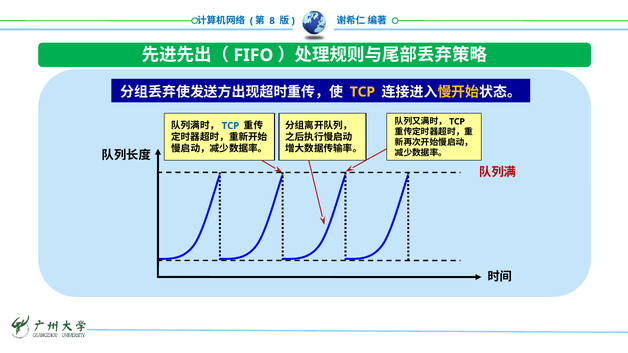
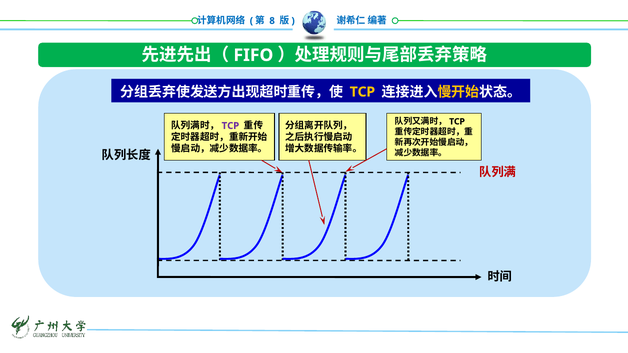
TCP colour: blue -> purple (230, 126)
